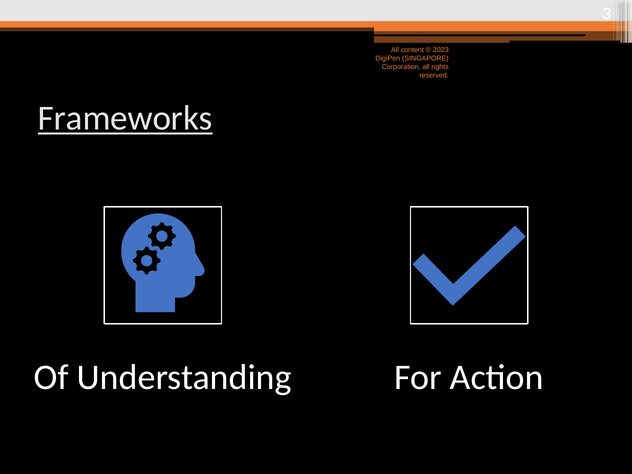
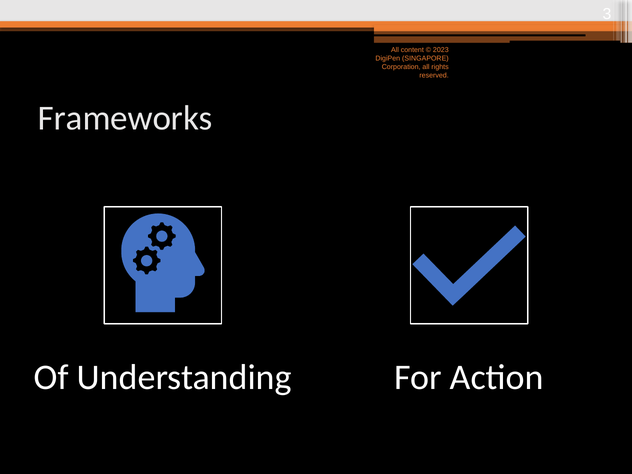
Frameworks underline: present -> none (125, 118)
